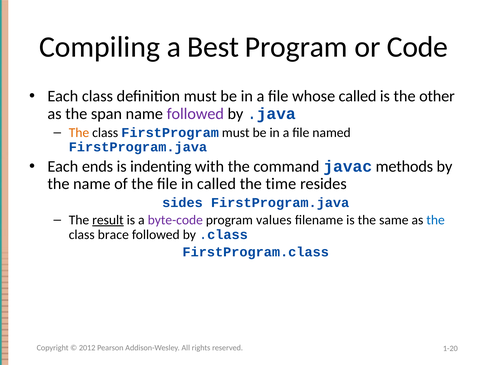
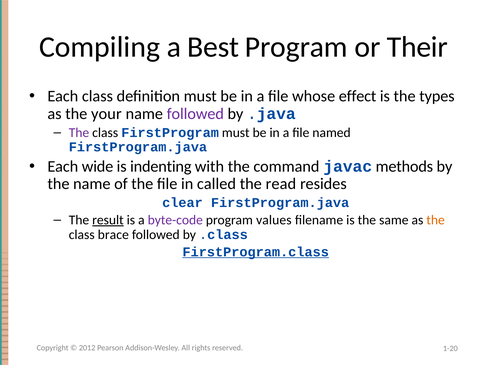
Code: Code -> Their (417, 47)
whose called: called -> effect (358, 96)
other: other -> types (437, 96)
span: span -> your (106, 114)
The colour: orange -> purple (79, 133)
ends: ends -> wide (98, 167)
time: time -> read (281, 184)
sides: sides -> clear (182, 203)
the colour: blue -> orange (436, 220)
FirstProgram.class underline: none -> present (256, 252)
